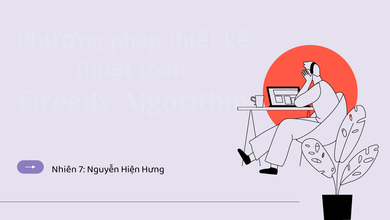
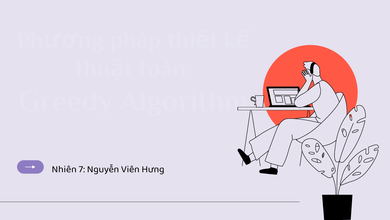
Hiện: Hiện -> Viên (130, 169)
